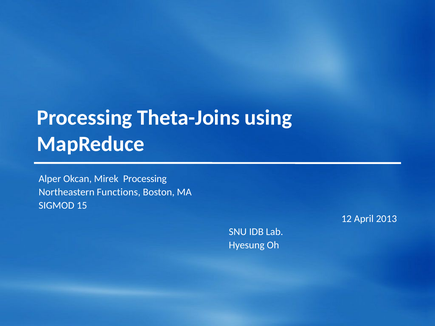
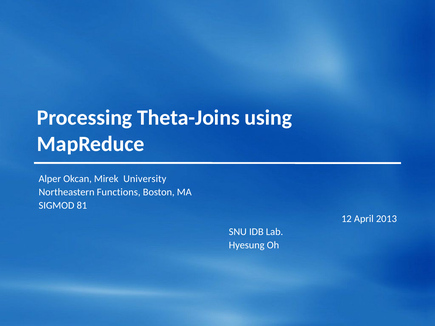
Mirek Processing: Processing -> University (145, 179)
15: 15 -> 81 (82, 206)
